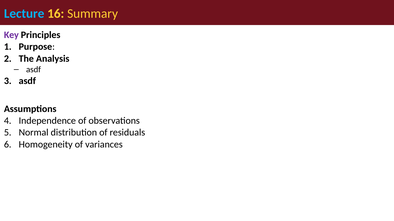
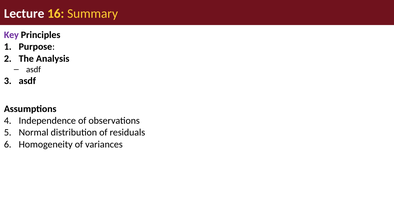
Lecture colour: light blue -> white (24, 13)
